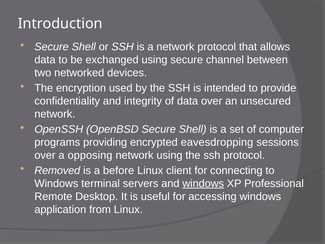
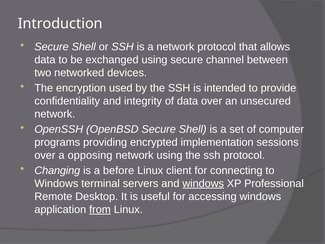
eavesdropping: eavesdropping -> implementation (217, 142)
Removed: Removed -> Changing (57, 170)
from underline: none -> present (100, 209)
